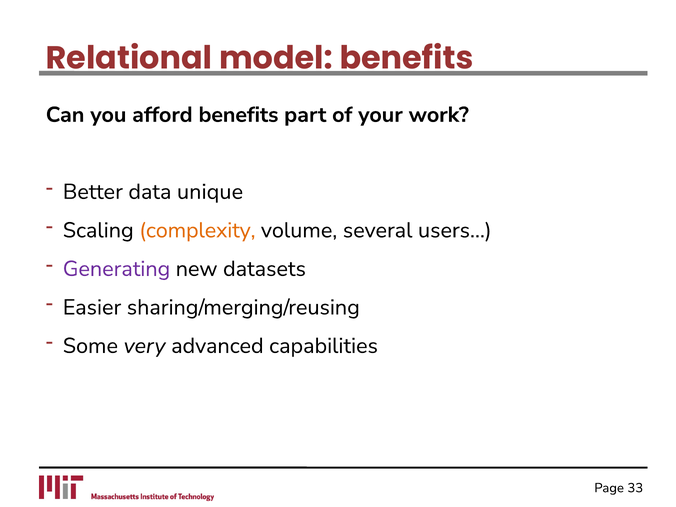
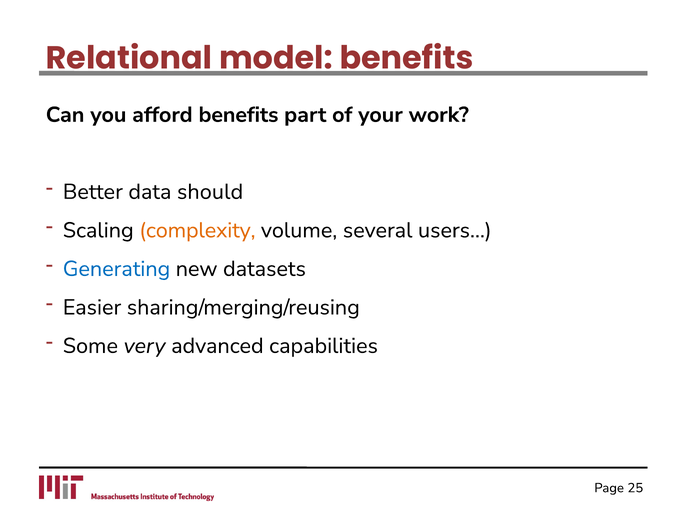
unique: unique -> should (210, 192)
Generating colour: purple -> blue (117, 269)
33: 33 -> 25 (635, 488)
